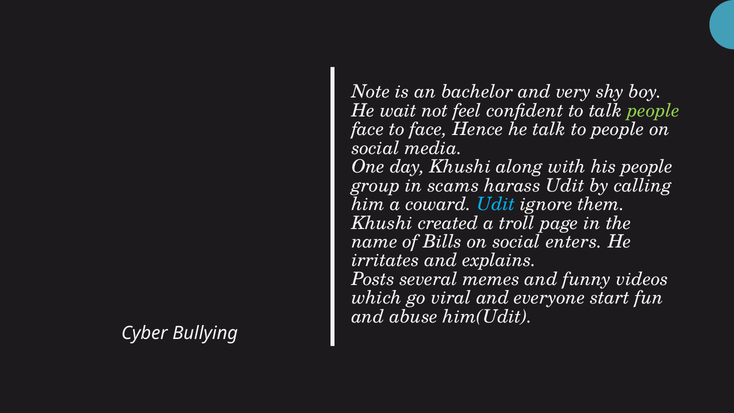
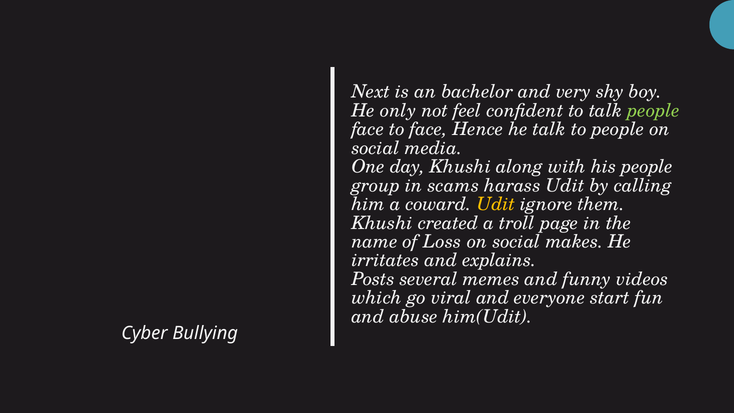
Note: Note -> Next (371, 92)
wait: wait -> only (398, 111)
Udit colour: light blue -> yellow (496, 204)
Bills: Bills -> Loss (442, 242)
enters: enters -> makes (575, 242)
